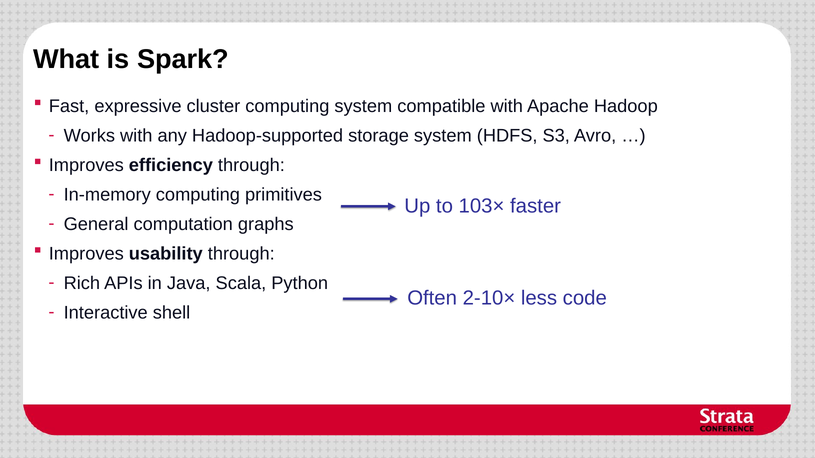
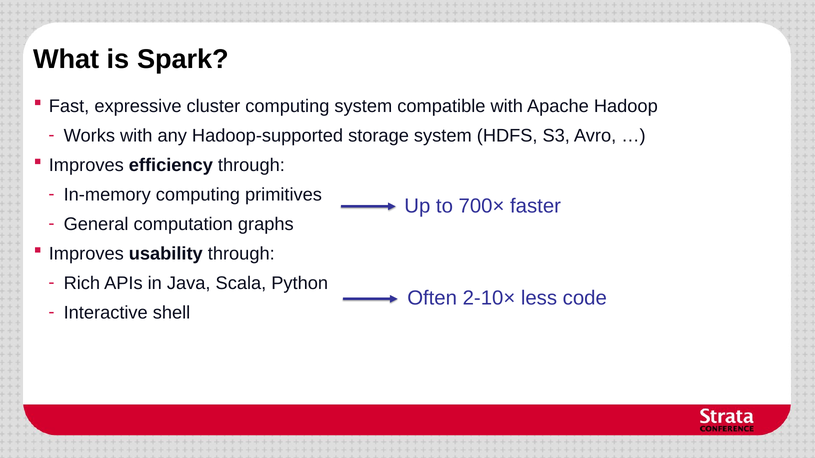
103×: 103× -> 700× (482, 206)
